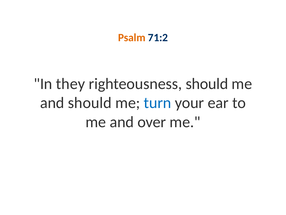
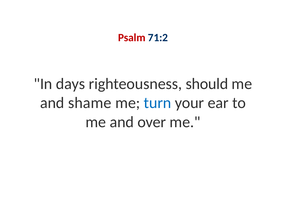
Psalm colour: orange -> red (132, 37)
they: they -> days (71, 84)
and should: should -> shame (90, 103)
